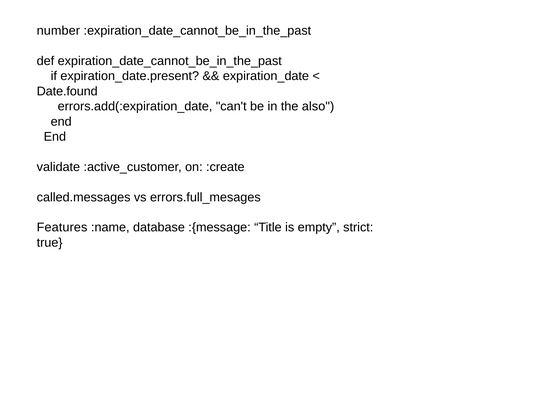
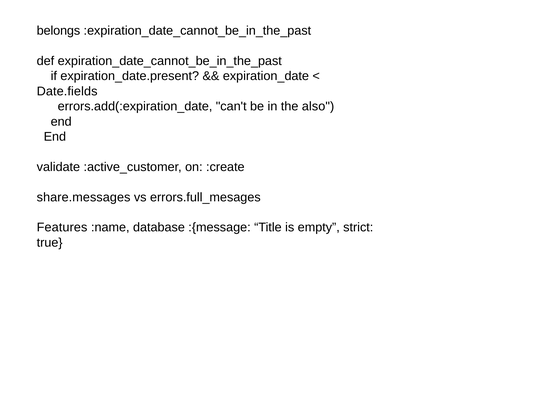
number: number -> belongs (58, 31)
Date.found: Date.found -> Date.fields (67, 91)
called.messages: called.messages -> share.messages (84, 197)
